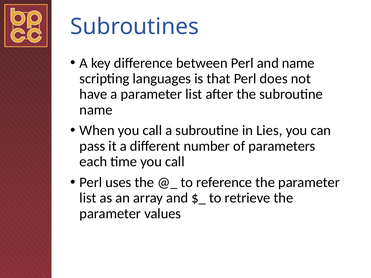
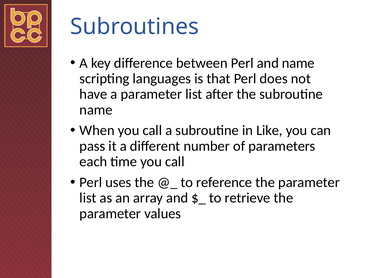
Lies: Lies -> Like (269, 131)
